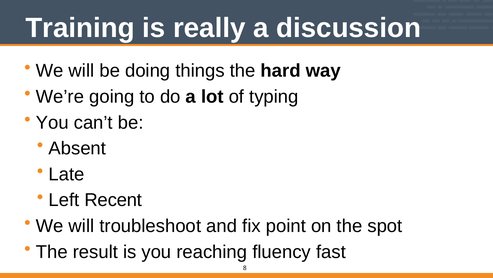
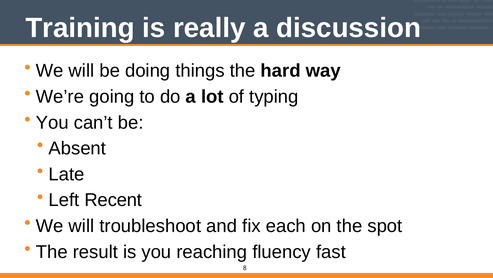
point: point -> each (286, 226)
